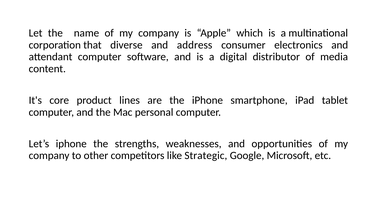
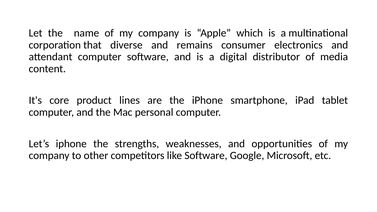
address: address -> remains (195, 45)
like Strategic: Strategic -> Software (206, 156)
